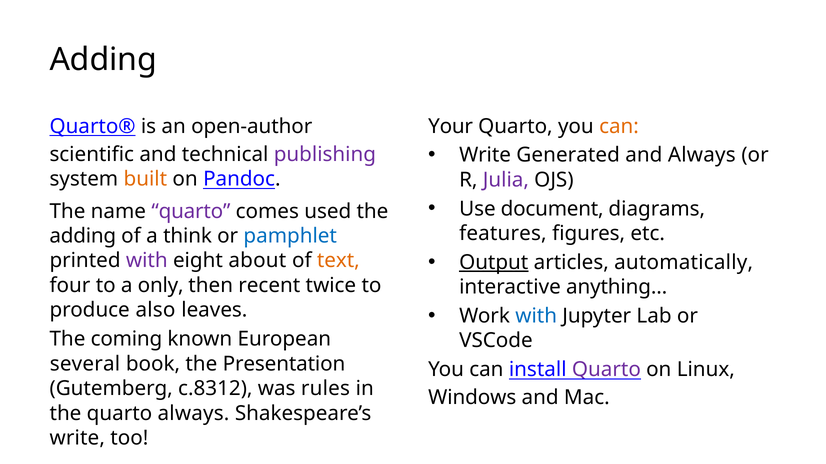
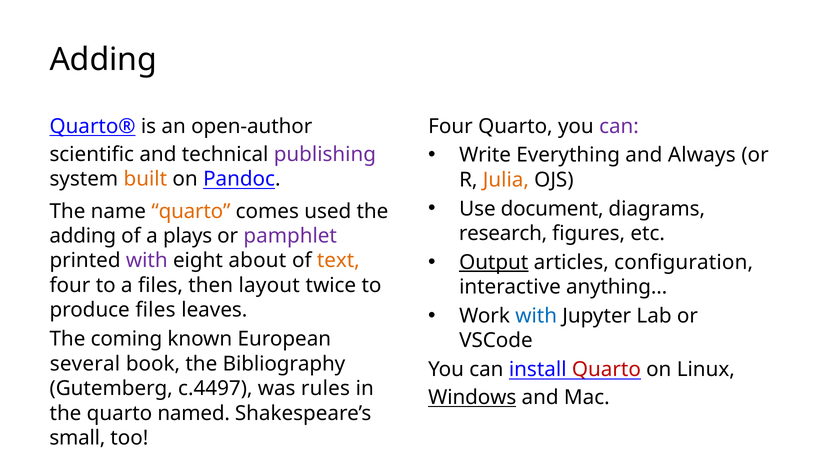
Your: Your -> Four (450, 126)
can colour: orange -> purple (619, 126)
Generated: Generated -> Everything (568, 155)
Julia colour: purple -> orange (506, 180)
quarto colour: purple -> orange (191, 211)
features: features -> research (503, 234)
think: think -> plays (188, 236)
pamphlet colour: blue -> purple (290, 236)
automatically: automatically -> configuration (684, 263)
a only: only -> files (161, 286)
recent: recent -> layout (269, 286)
produce also: also -> files (155, 311)
Presentation: Presentation -> Bibliography (284, 364)
Quarto colour: purple -> red (606, 370)
c.8312: c.8312 -> c.4497 (215, 389)
Windows underline: none -> present (472, 398)
quarto always: always -> named (194, 414)
write: write -> small (77, 439)
